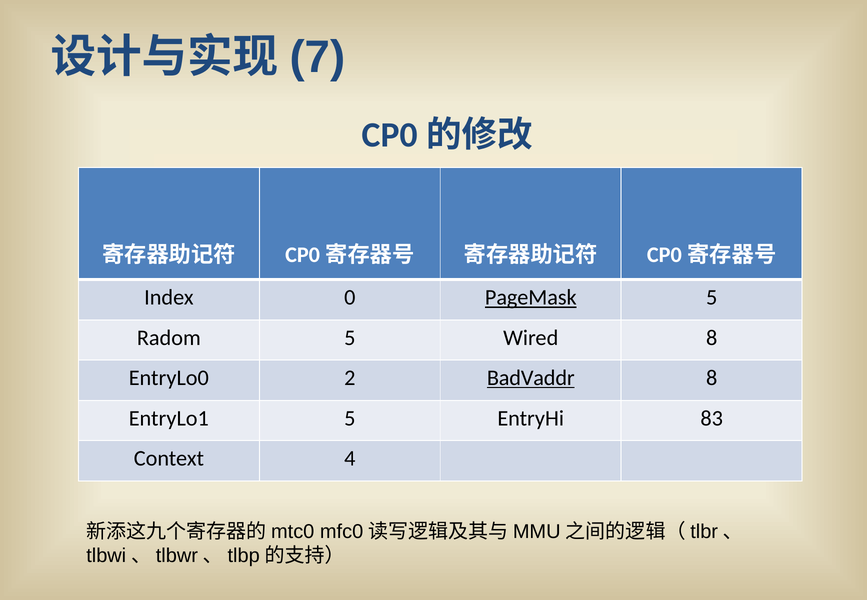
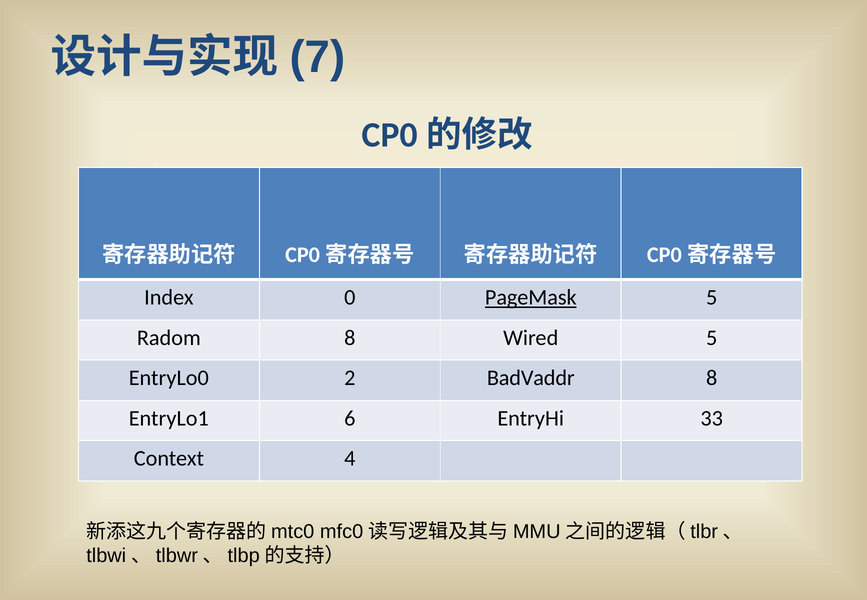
Radom 5: 5 -> 8 (350, 338)
Wired 8: 8 -> 5 (712, 338)
BadVaddr underline: present -> none (531, 378)
EntryLo1 5: 5 -> 6 (350, 418)
83: 83 -> 33 (712, 418)
